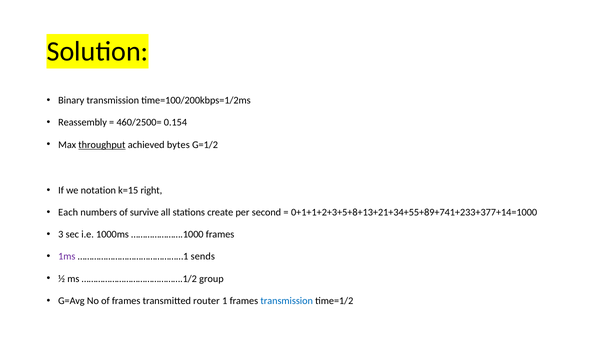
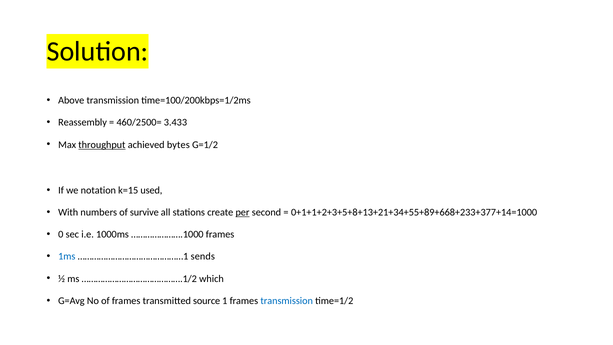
Binary: Binary -> Above (71, 100)
0.154: 0.154 -> 3.433 (175, 123)
right: right -> used (151, 190)
Each: Each -> With (68, 212)
per underline: none -> present (242, 212)
0+1+1+2+3+5+8+13+21+34+55+89+741+233+377+14=1000: 0+1+1+2+3+5+8+13+21+34+55+89+741+233+377+14=1000 -> 0+1+1+2+3+5+8+13+21+34+55+89+668+233+377+14=1000 (414, 212)
3: 3 -> 0 (61, 234)
1ms colour: purple -> blue (67, 256)
group: group -> which (212, 279)
router: router -> source (207, 301)
